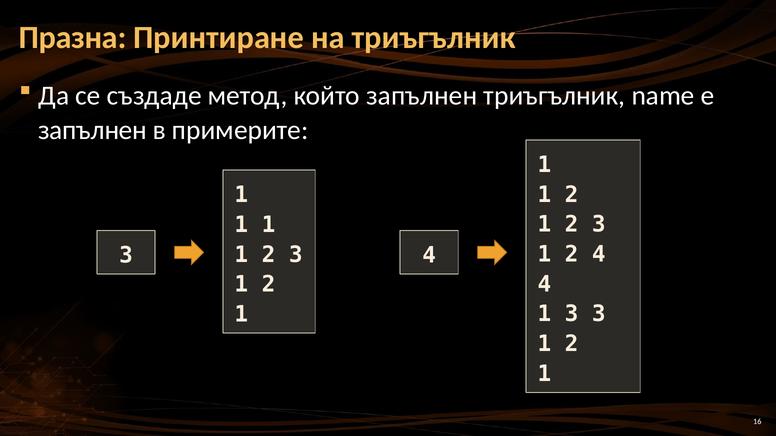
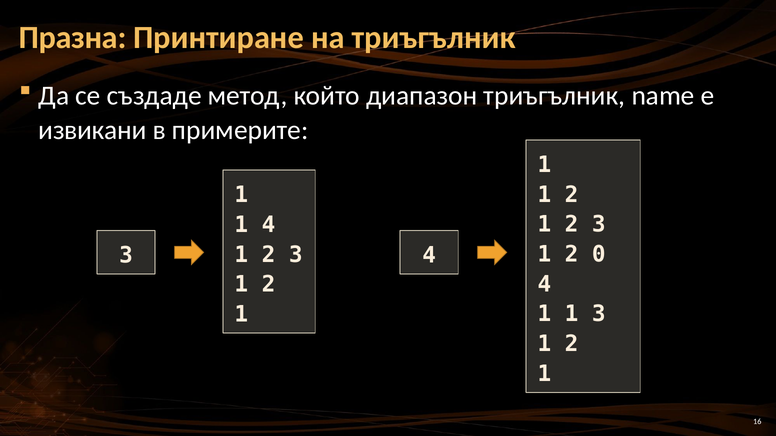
който запълнен: запълнен -> диапазон (422, 96)
запълнен: запълнен -> извикани (93, 130)
1: 1 -> 4 (268, 225)
2 4: 4 -> 0 (599, 255)
3: 3 -> 1 (572, 314)
